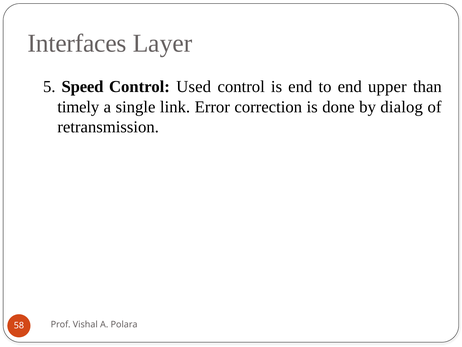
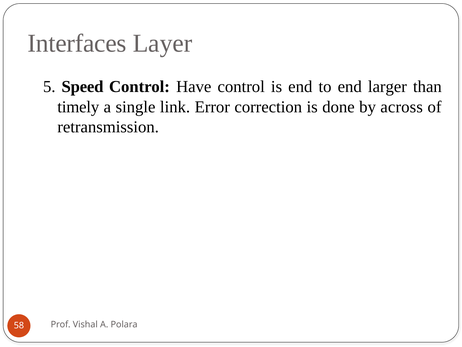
Used: Used -> Have (194, 87)
upper: upper -> larger (387, 87)
dialog: dialog -> across (402, 107)
